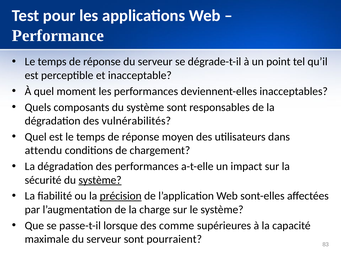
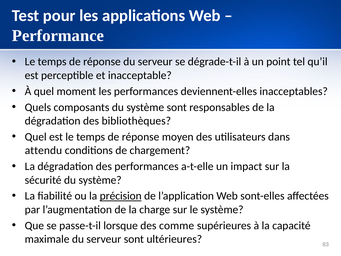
vulnérabilités: vulnérabilités -> bibliothèques (136, 121)
système underline: present -> none (100, 180)
pourraient: pourraient -> ultérieures (174, 239)
